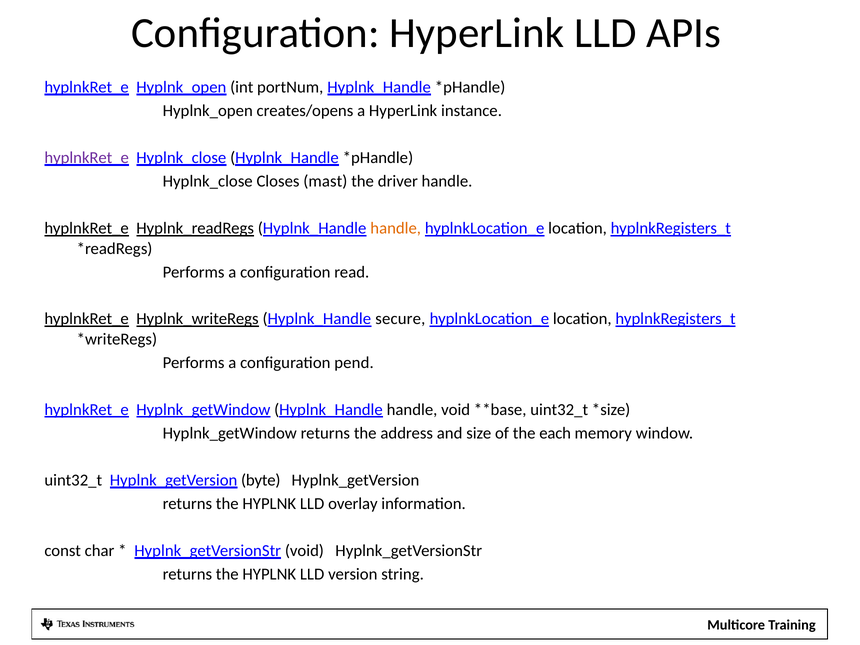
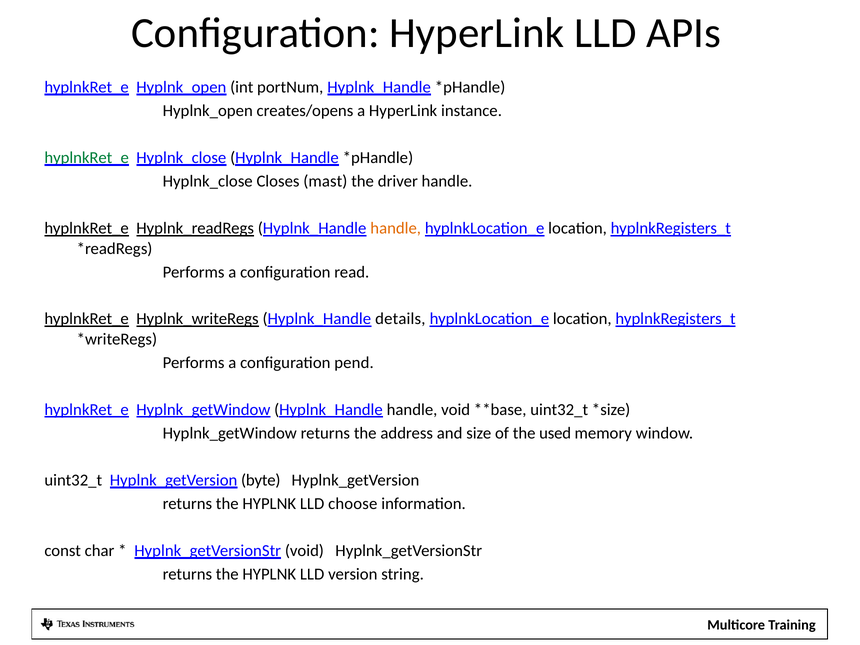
hyplnkRet_e colour: purple -> green (87, 158)
secure: secure -> details (400, 319)
each: each -> used (555, 433)
overlay: overlay -> choose (353, 504)
